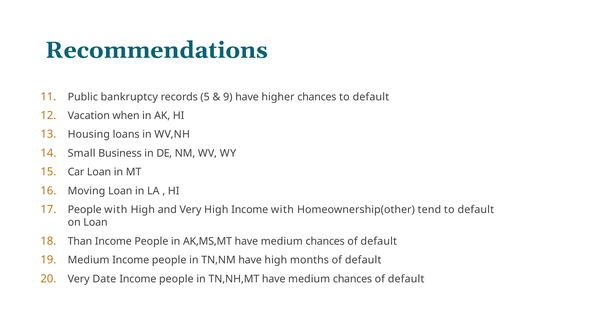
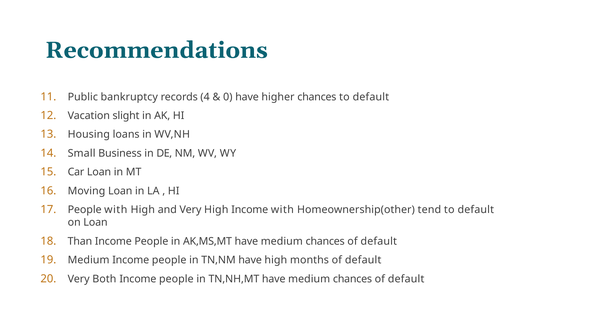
5: 5 -> 4 (205, 97)
9: 9 -> 0 (228, 97)
when: when -> slight (126, 116)
Date: Date -> Both (104, 279)
